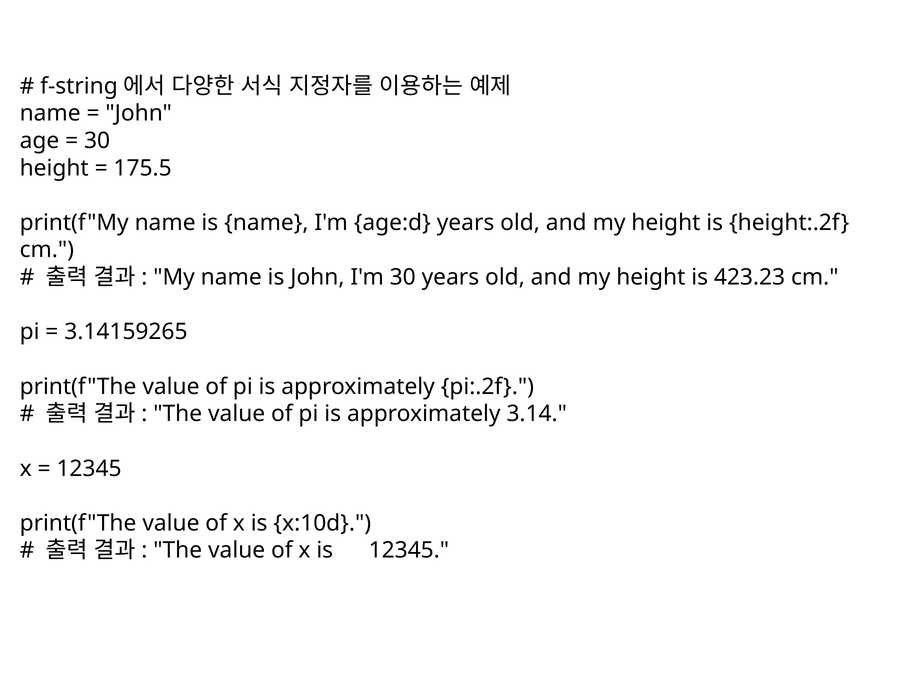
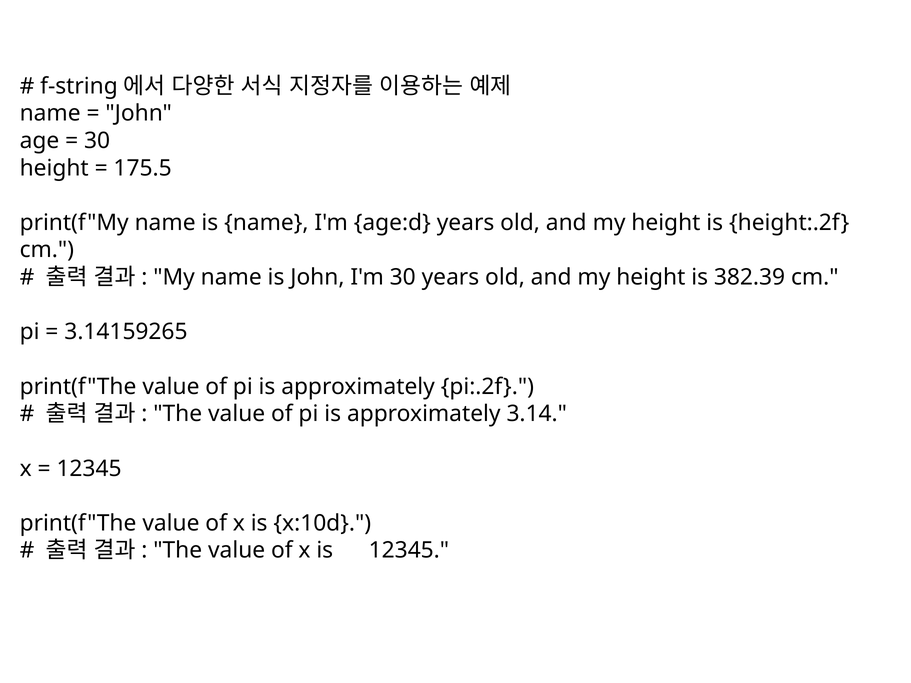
423.23: 423.23 -> 382.39 (749, 277)
